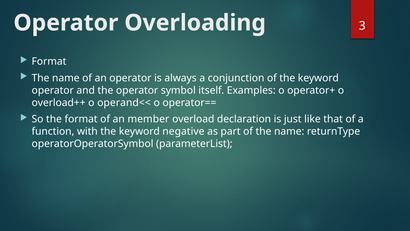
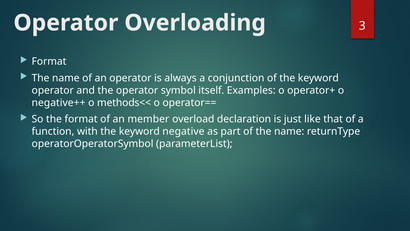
overload++: overload++ -> negative++ (59, 103)
operand<<: operand<< -> methods<< (124, 103)
